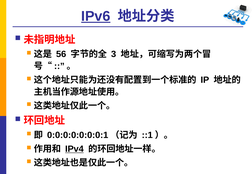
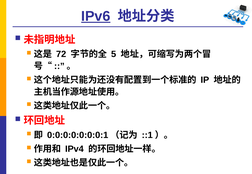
56: 56 -> 72 (61, 54)
3: 3 -> 5 (114, 54)
IPv4 underline: present -> none (74, 149)
